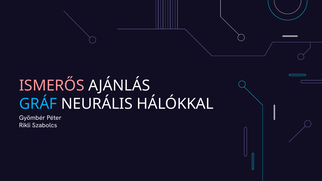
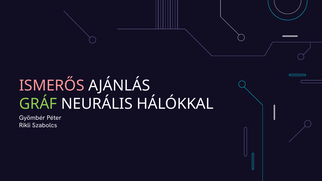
GRÁF colour: light blue -> light green (38, 104)
